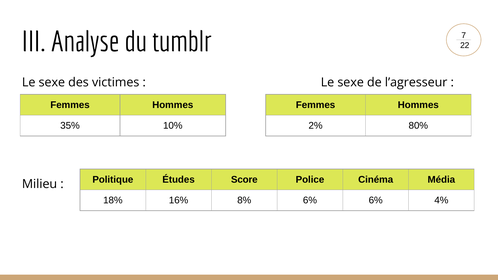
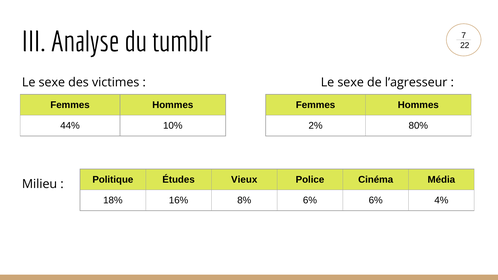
35%: 35% -> 44% (70, 126)
Score: Score -> Vieux (244, 180)
